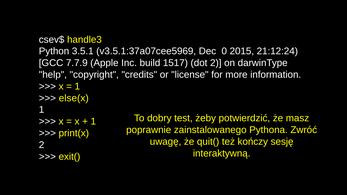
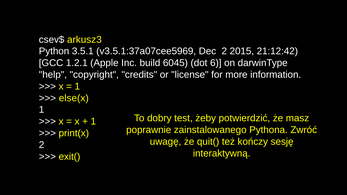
handle3: handle3 -> arkusz3 (84, 40)
Dec 0: 0 -> 2 (224, 51)
21:12:24: 21:12:24 -> 21:12:42 (277, 51)
7.7.9: 7.7.9 -> 1.2.1 (77, 63)
1517: 1517 -> 6045 (175, 63)
dot 2: 2 -> 6 (216, 63)
